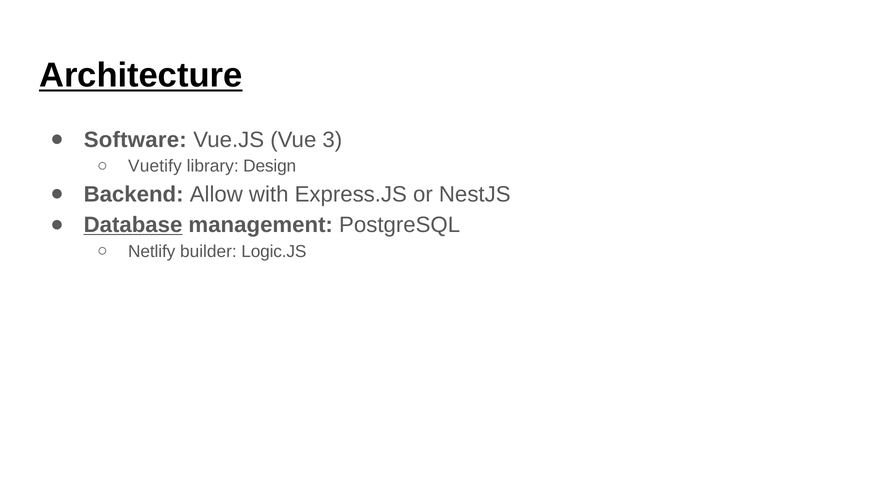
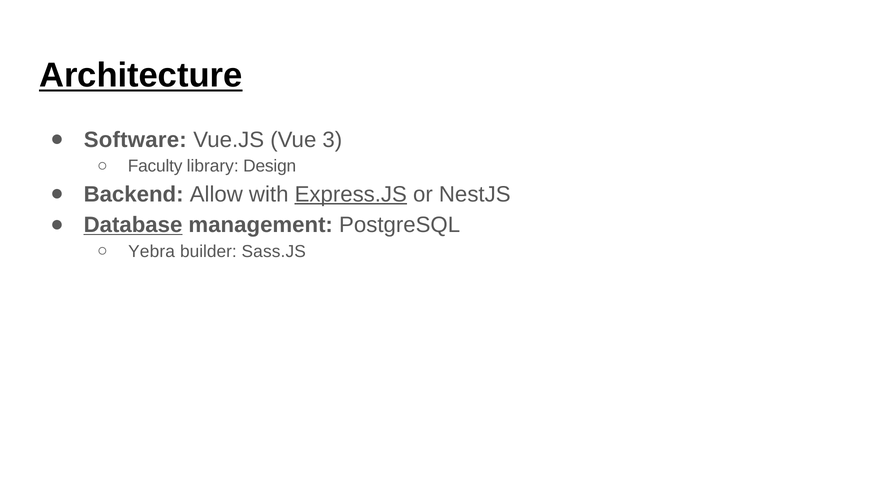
Vuetify: Vuetify -> Faculty (155, 166)
Express.JS underline: none -> present (351, 194)
Netlify: Netlify -> Yebra (152, 251)
Logic.JS: Logic.JS -> Sass.JS (274, 251)
